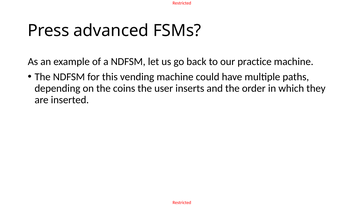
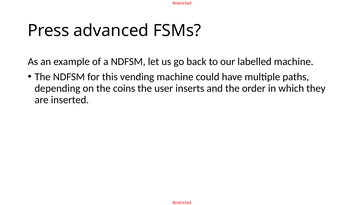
practice: practice -> labelled (255, 62)
